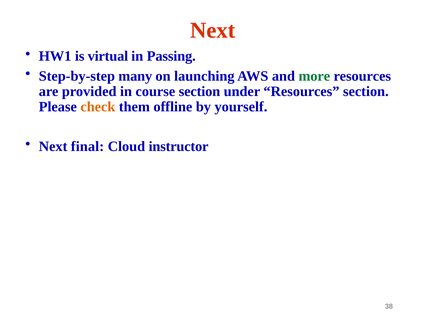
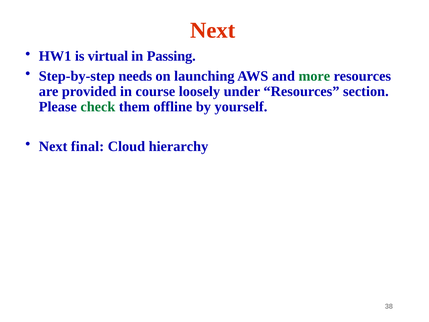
many: many -> needs (135, 76)
course section: section -> loosely (199, 91)
check colour: orange -> green (98, 107)
instructor: instructor -> hierarchy (178, 146)
